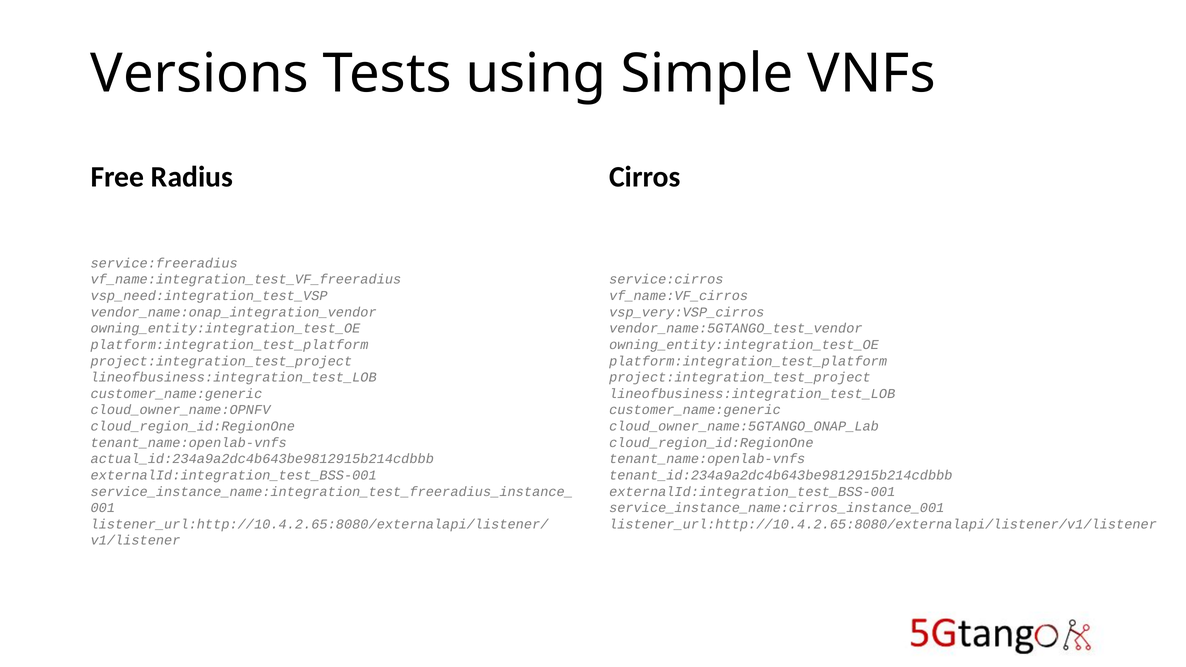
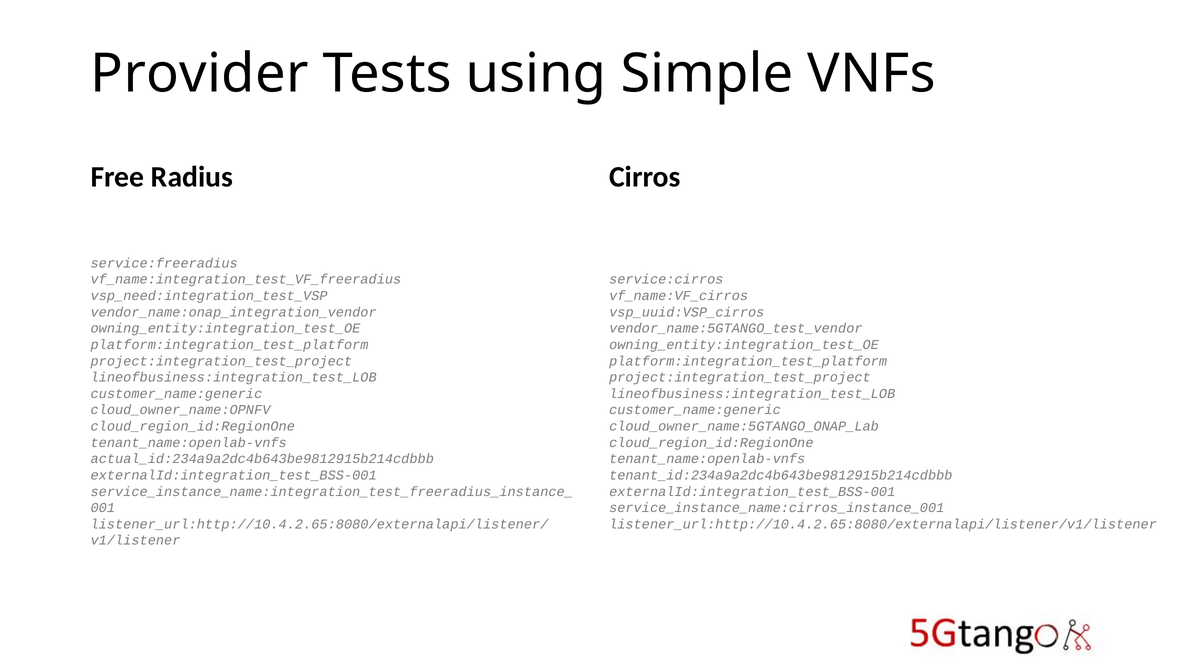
Versions: Versions -> Provider (199, 74)
vsp_very:VSP_cirros: vsp_very:VSP_cirros -> vsp_uuid:VSP_cirros (687, 312)
